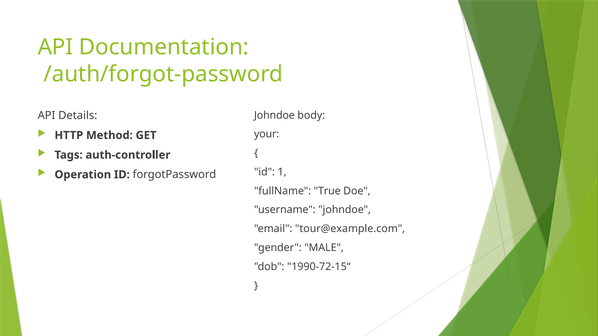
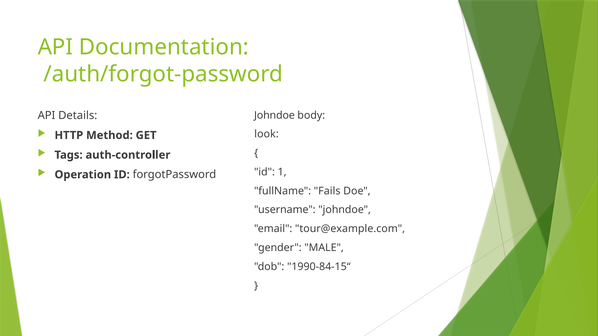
your: your -> look (266, 134)
True: True -> Fails (327, 191)
1990-72-15“: 1990-72-15“ -> 1990-84-15“ (319, 267)
